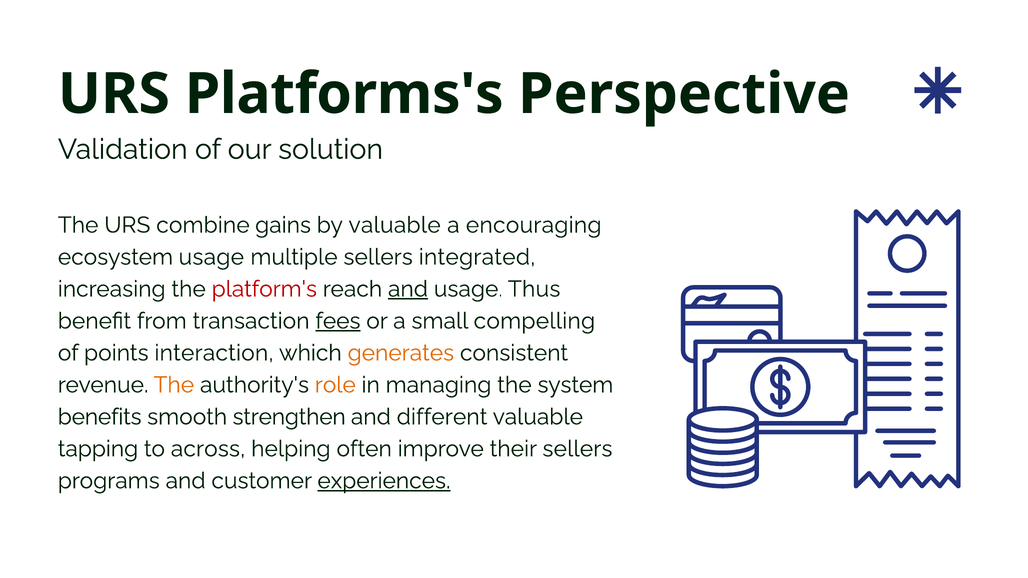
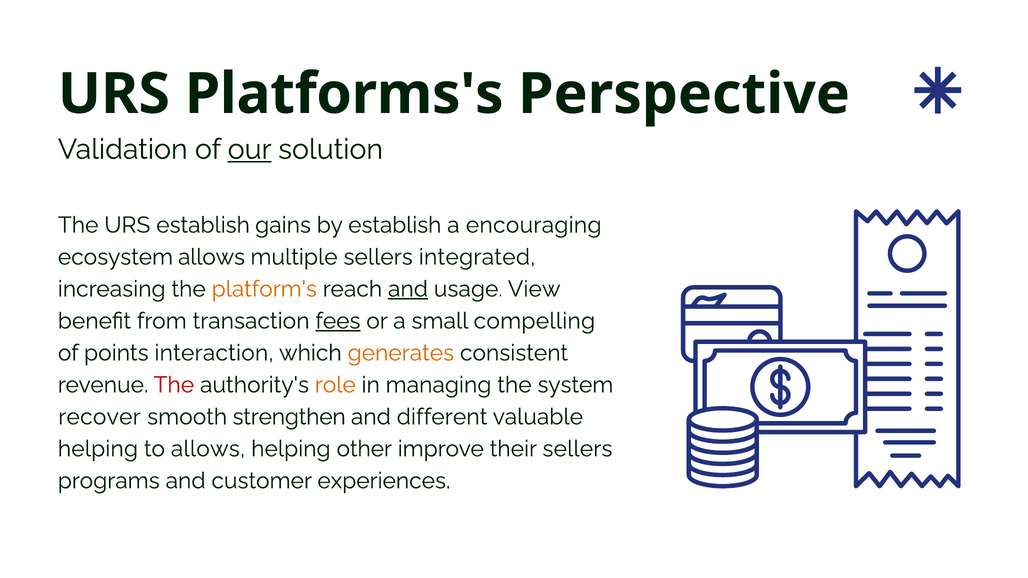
our underline: none -> present (250, 149)
URS combine: combine -> establish (203, 225)
by valuable: valuable -> establish (395, 225)
ecosystem usage: usage -> allows (212, 257)
platform's colour: red -> orange (264, 289)
Thus: Thus -> View (534, 289)
The colour: orange -> red (174, 385)
benefits: benefits -> recover (99, 417)
tapping: tapping -> helping (98, 449)
to across: across -> allows (208, 449)
often: often -> other (364, 449)
experiences underline: present -> none (384, 481)
